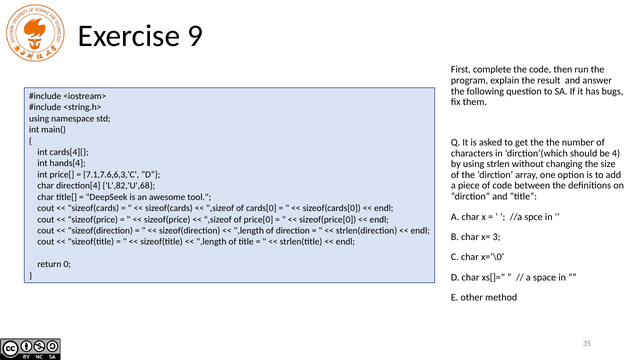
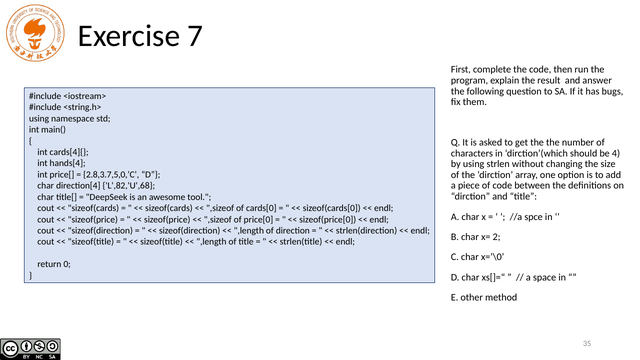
9: 9 -> 7 (195, 36)
7.1,7.6,6,3,’C: 7.1,7.6,6,3,’C -> 2.8,3.7,5,0,’C (111, 175)
3: 3 -> 2 (497, 237)
